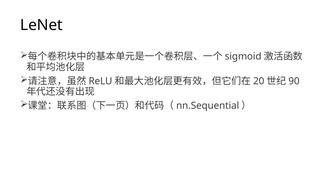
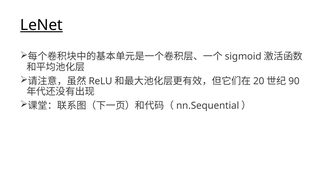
LeNet underline: none -> present (41, 25)
